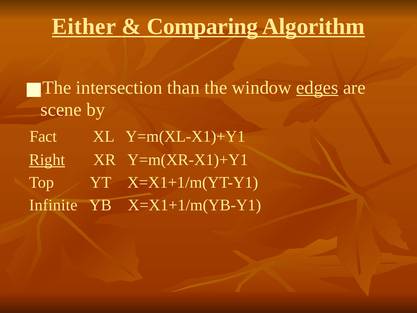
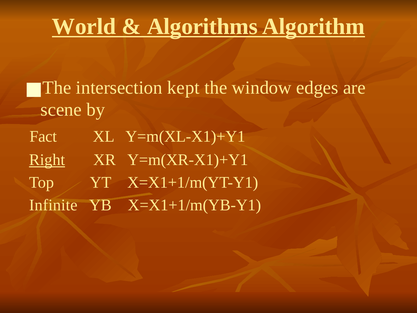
Either: Either -> World (84, 26)
Comparing: Comparing -> Algorithms (202, 26)
than: than -> kept (183, 87)
edges underline: present -> none (317, 87)
